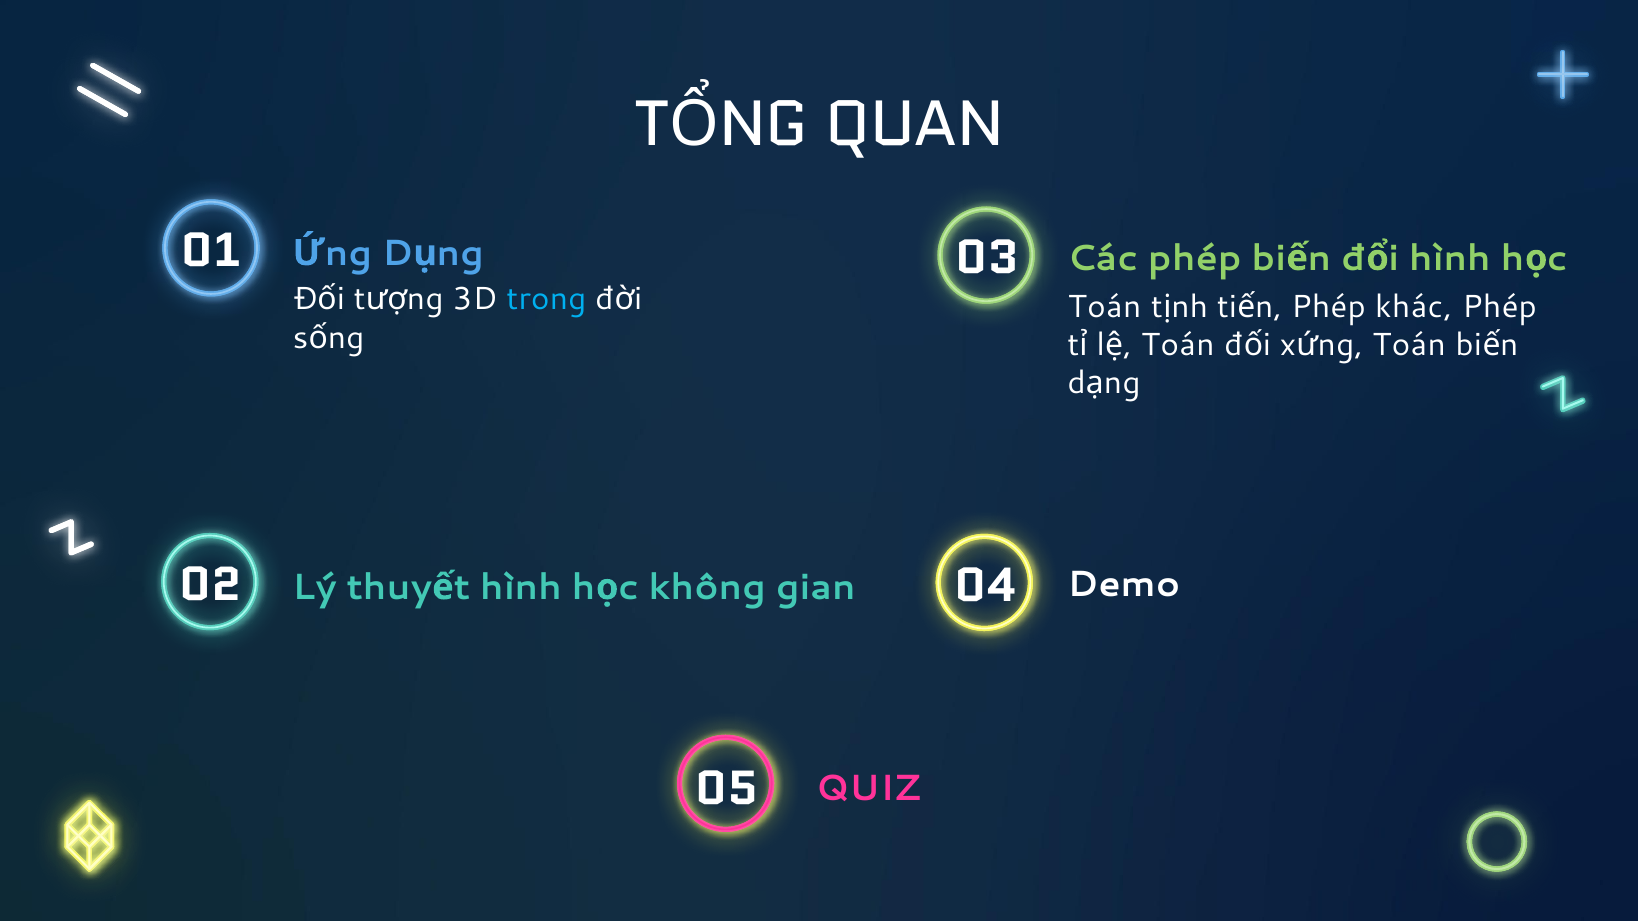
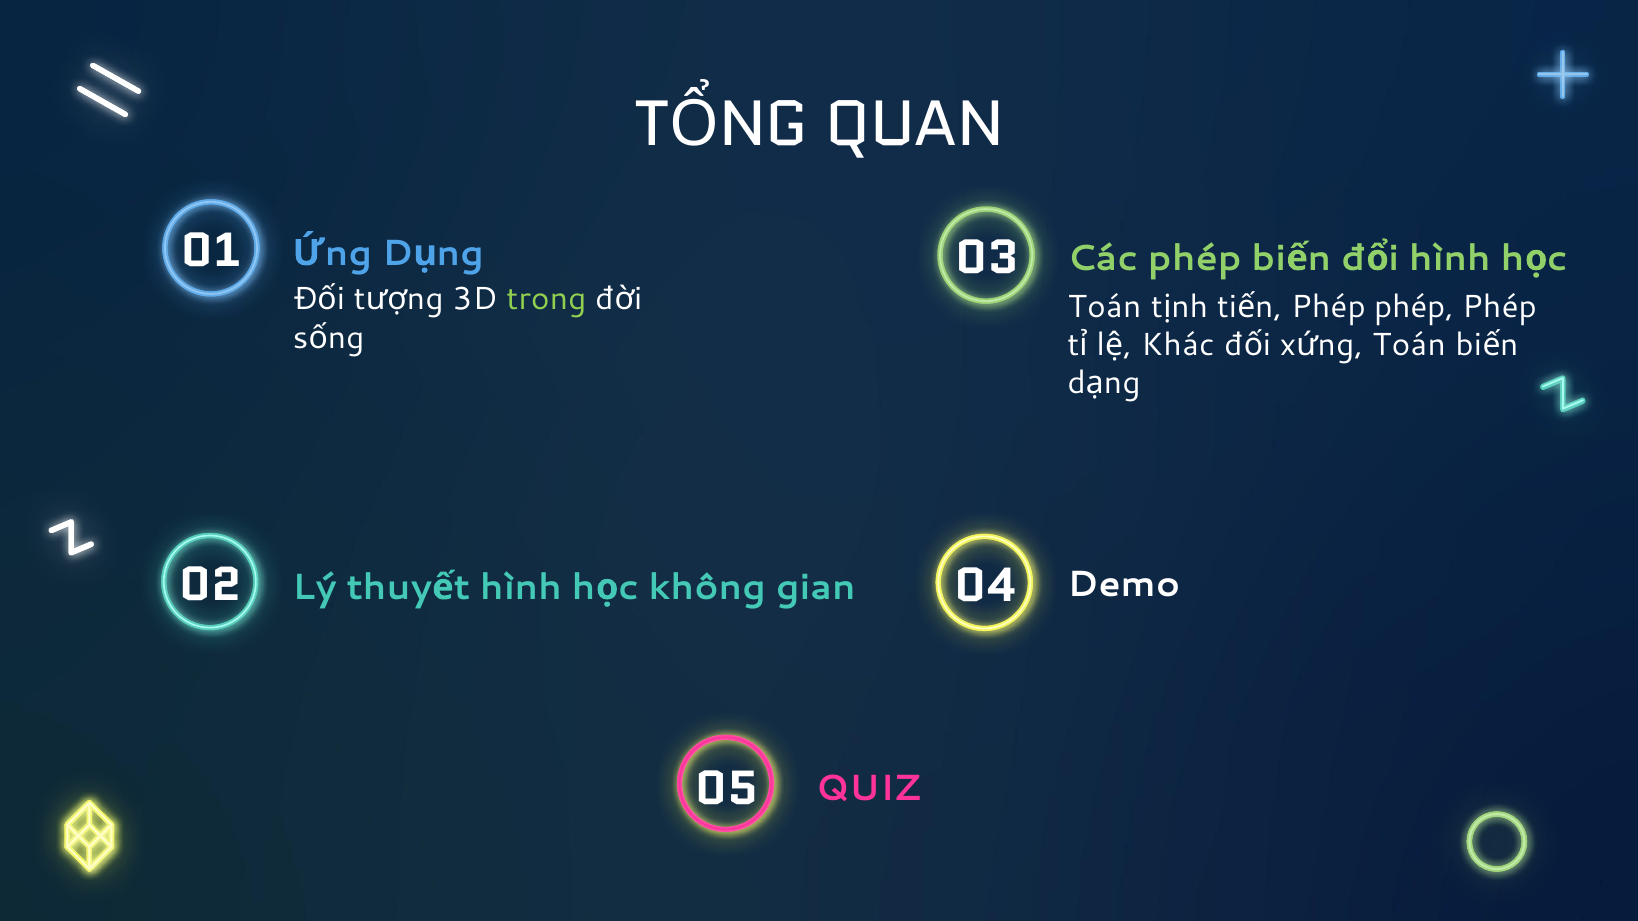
trong colour: light blue -> light green (546, 299)
khác: khác -> phép (1414, 307)
Toán: Toán -> Khác (1178, 345)
